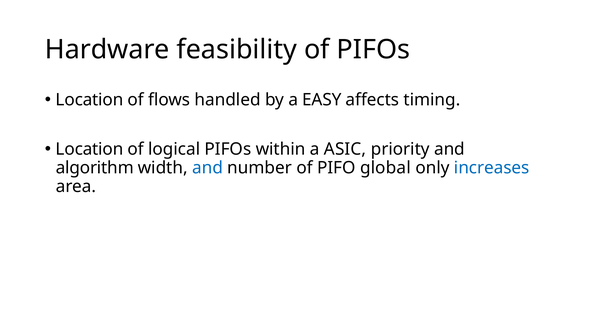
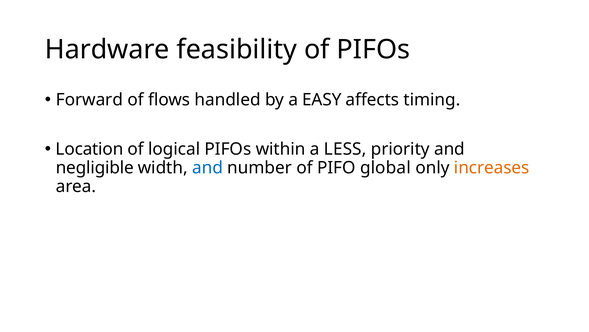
Location: Location -> Forward (89, 100)
ASIC: ASIC -> LESS (345, 149)
algorithm: algorithm -> negligible (95, 168)
increases colour: blue -> orange (492, 168)
